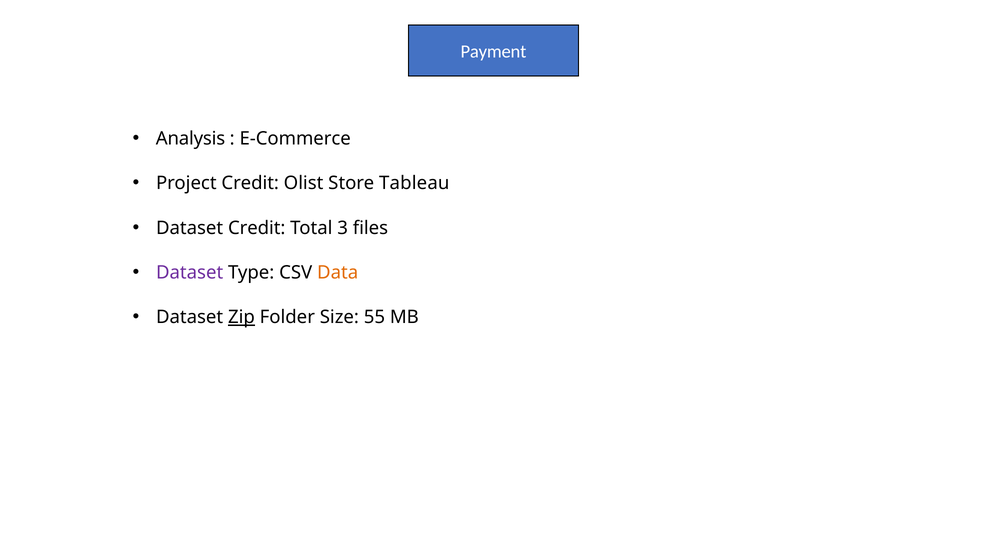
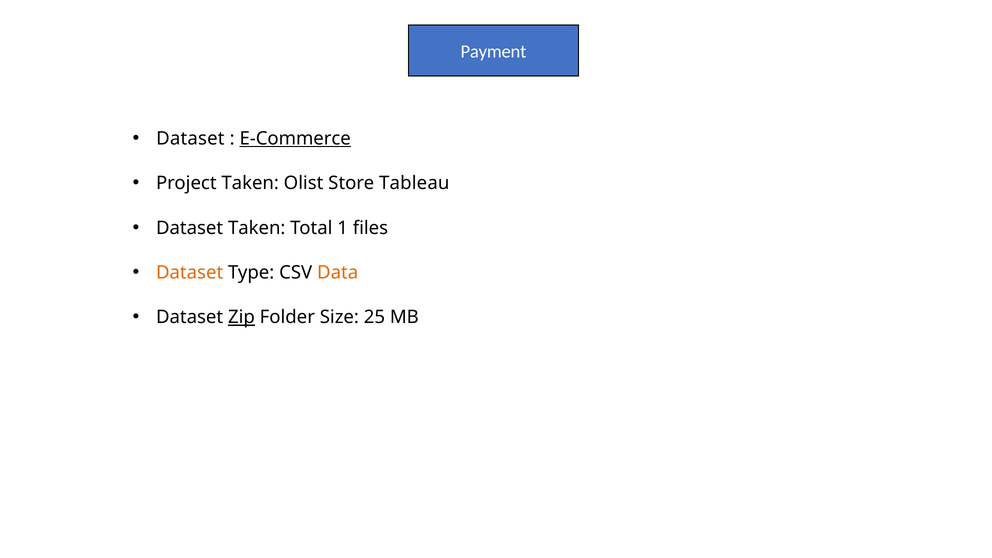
Analysis: Analysis -> Dataset (190, 139)
E-Commerce underline: none -> present (295, 139)
Project Credit: Credit -> Taken (250, 183)
Dataset Credit: Credit -> Taken (257, 228)
3: 3 -> 1 (343, 228)
Dataset colour: purple -> orange (190, 273)
55: 55 -> 25 (374, 317)
